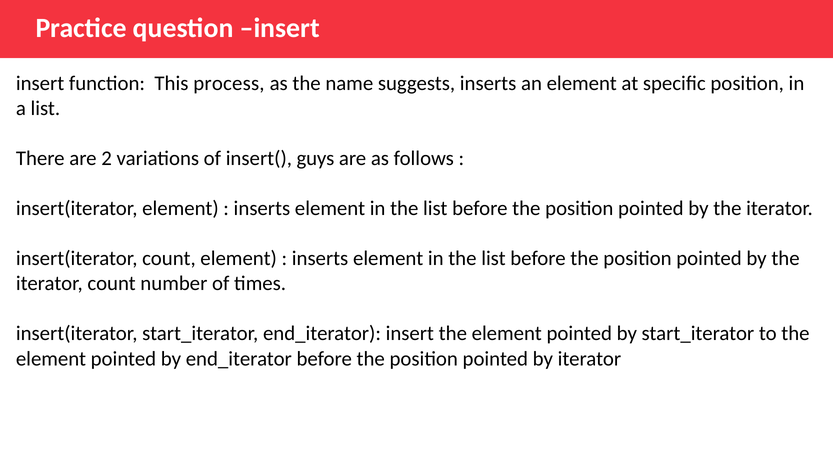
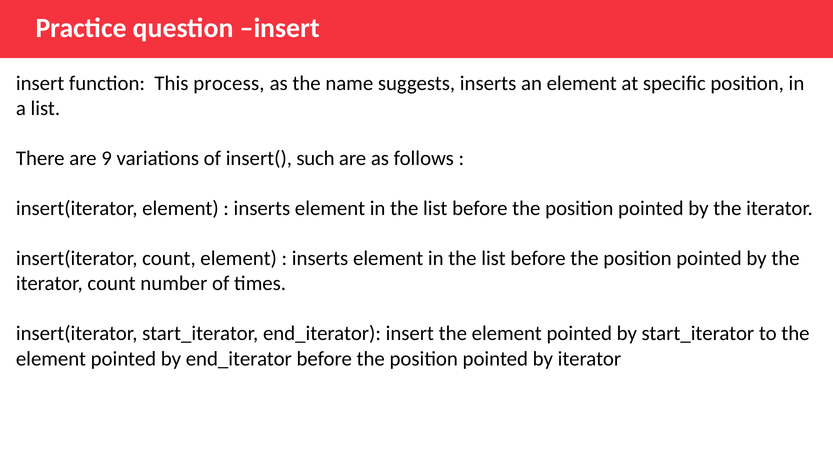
2: 2 -> 9 (107, 158)
guys: guys -> such (316, 158)
